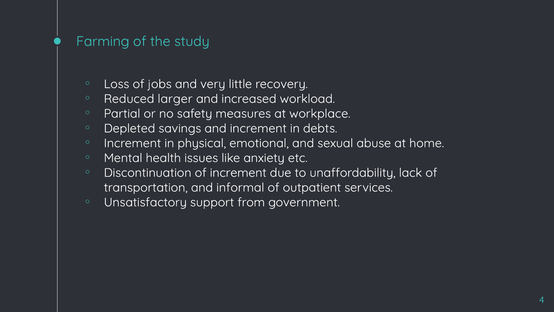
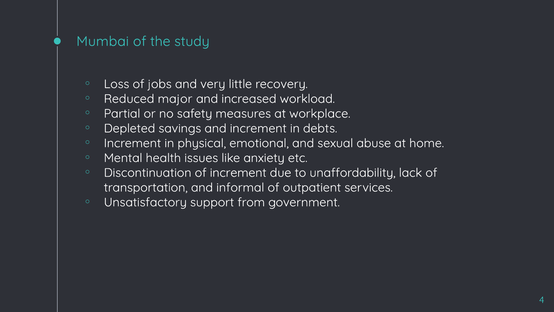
Farming: Farming -> Mumbai (103, 41)
larger: larger -> major (175, 99)
